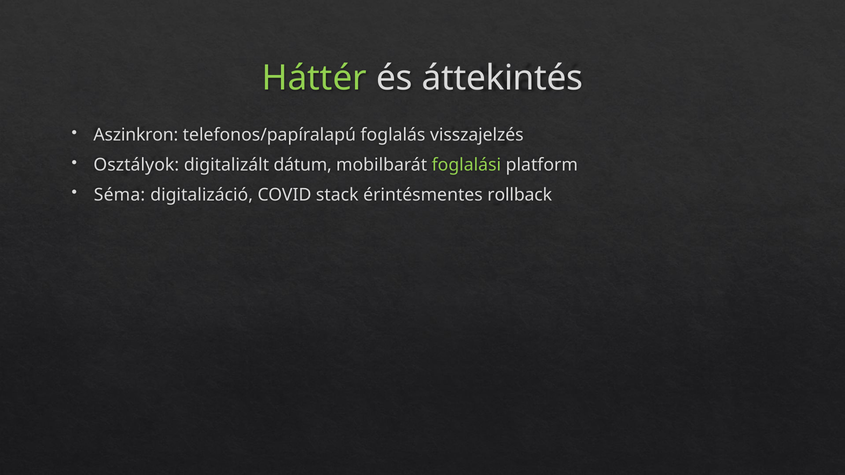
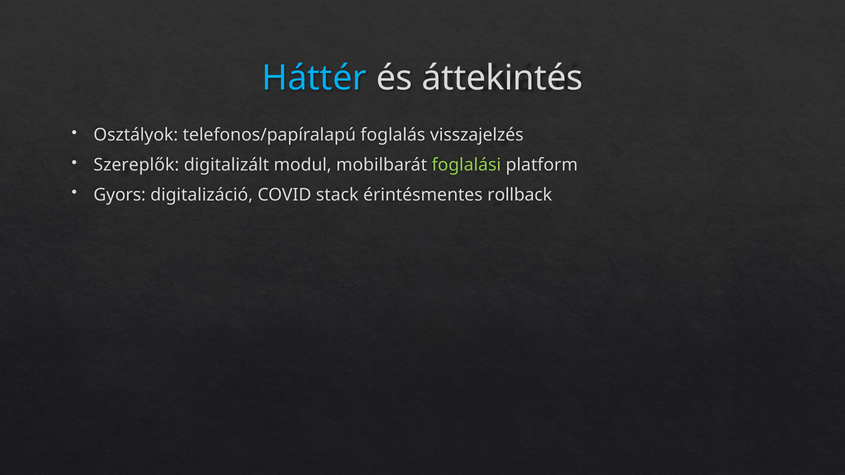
Háttér colour: light green -> light blue (314, 78)
Aszinkron: Aszinkron -> Osztályok (136, 135)
Osztályok: Osztályok -> Szereplők (136, 165)
dátum: dátum -> modul (303, 165)
Séma: Séma -> Gyors (120, 195)
